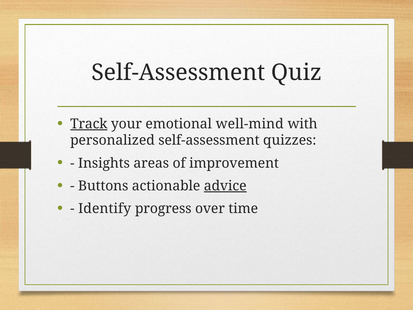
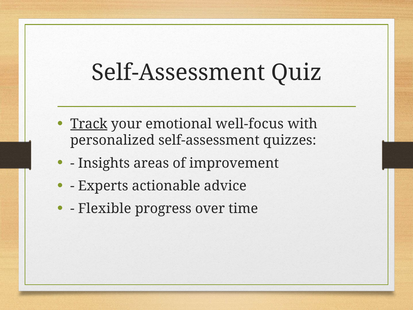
well-mind: well-mind -> well-focus (250, 124)
Buttons: Buttons -> Experts (103, 186)
advice underline: present -> none (225, 186)
Identify: Identify -> Flexible (105, 208)
